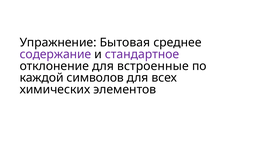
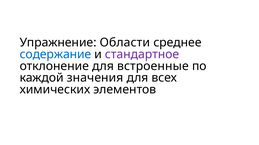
Бытовая: Бытовая -> Области (125, 43)
содержание colour: purple -> blue (55, 55)
символов: символов -> значения (95, 78)
